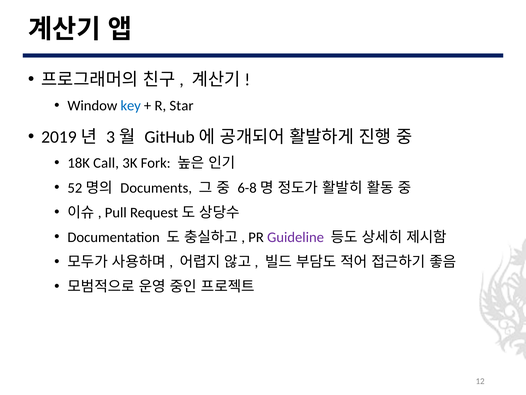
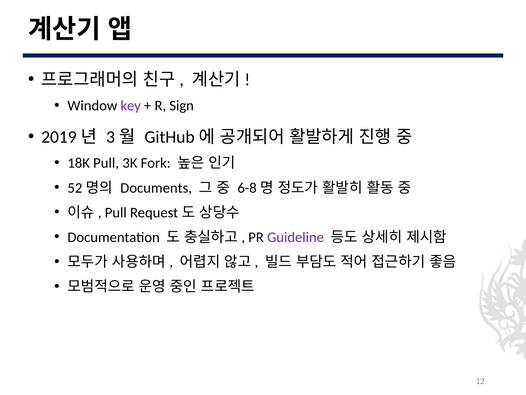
key colour: blue -> purple (131, 106)
Star: Star -> Sign (182, 106)
18K Call: Call -> Pull (106, 163)
